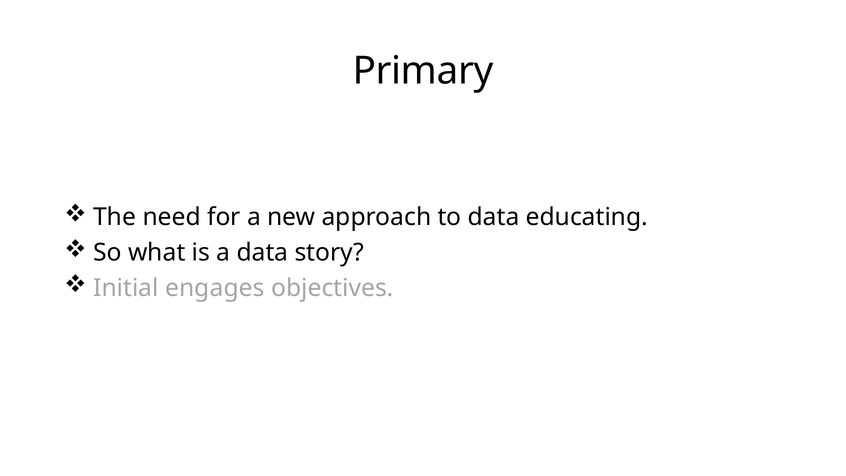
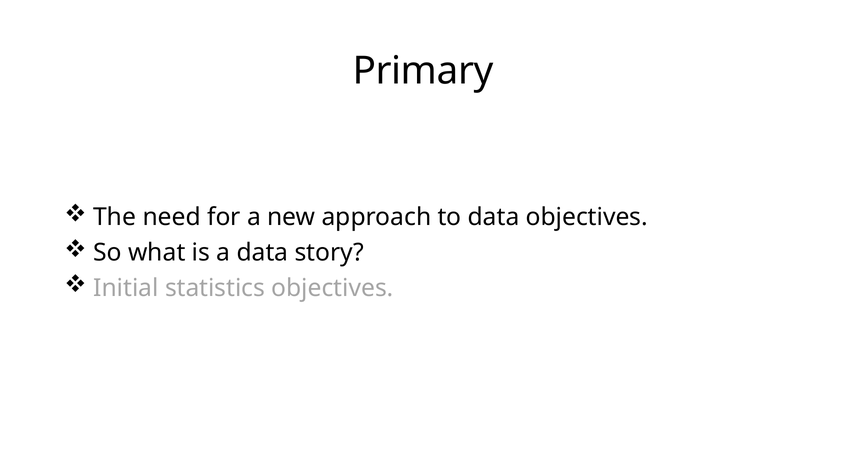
data educating: educating -> objectives (587, 217)
engages: engages -> statistics (215, 288)
